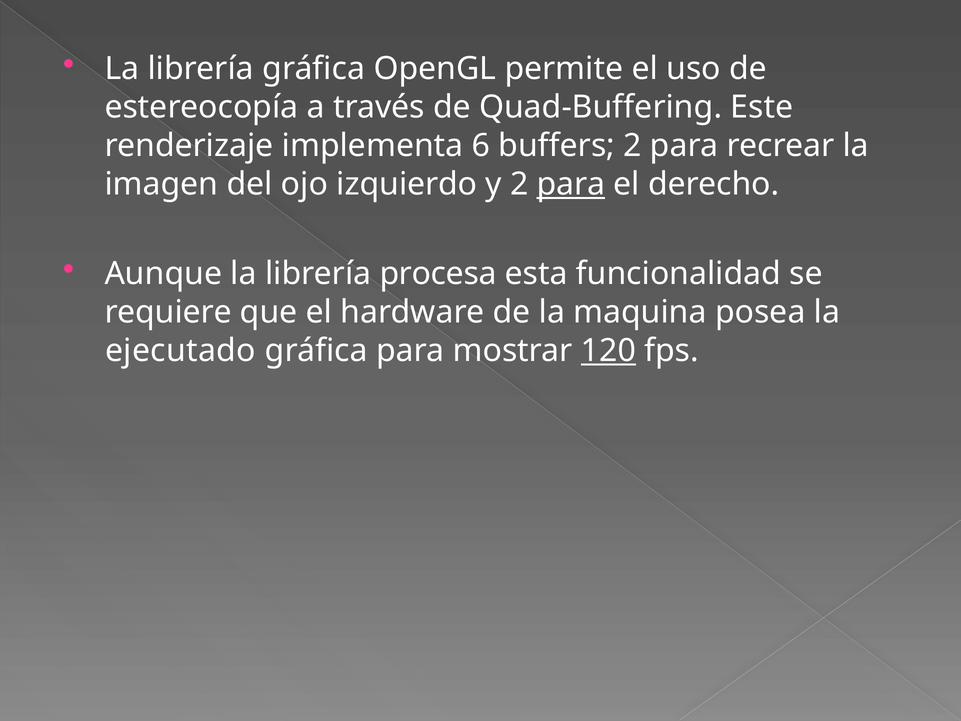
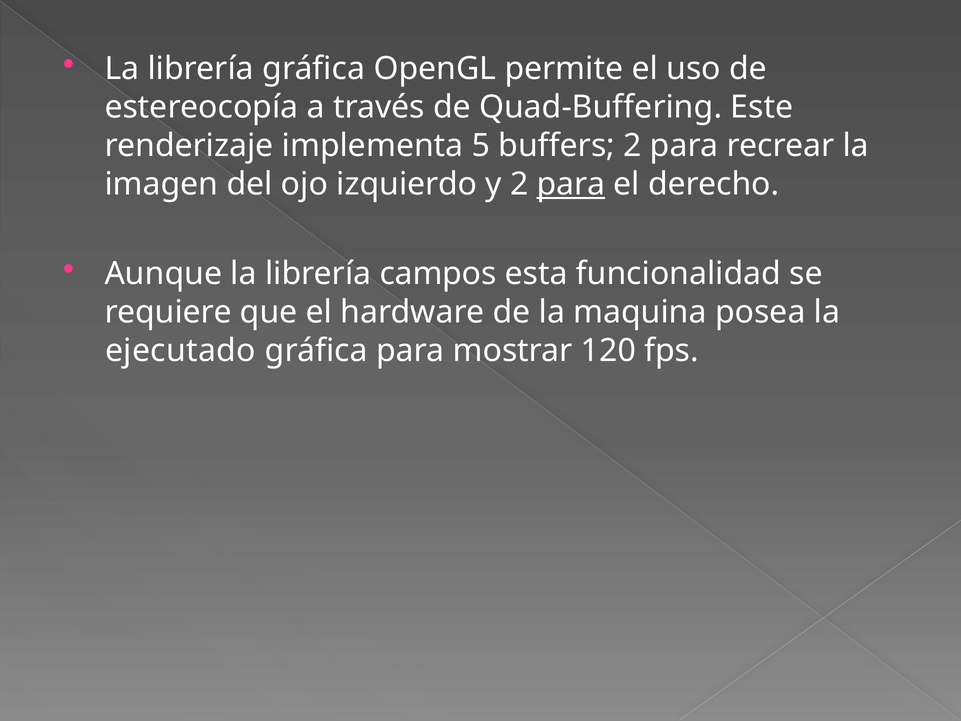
6: 6 -> 5 (481, 146)
procesa: procesa -> campos (438, 274)
120 underline: present -> none (608, 351)
